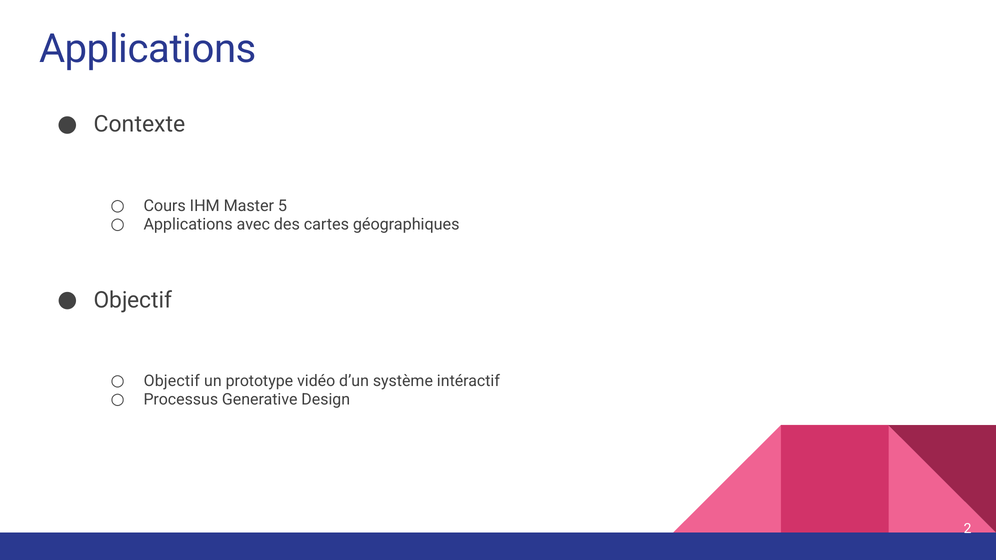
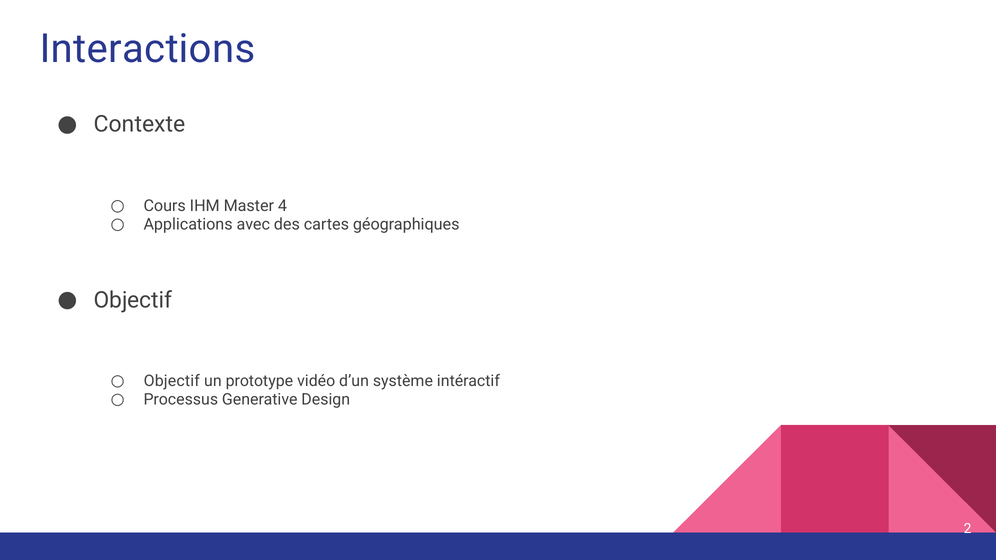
Applications: Applications -> Interactions (148, 49)
5: 5 -> 4 (283, 206)
